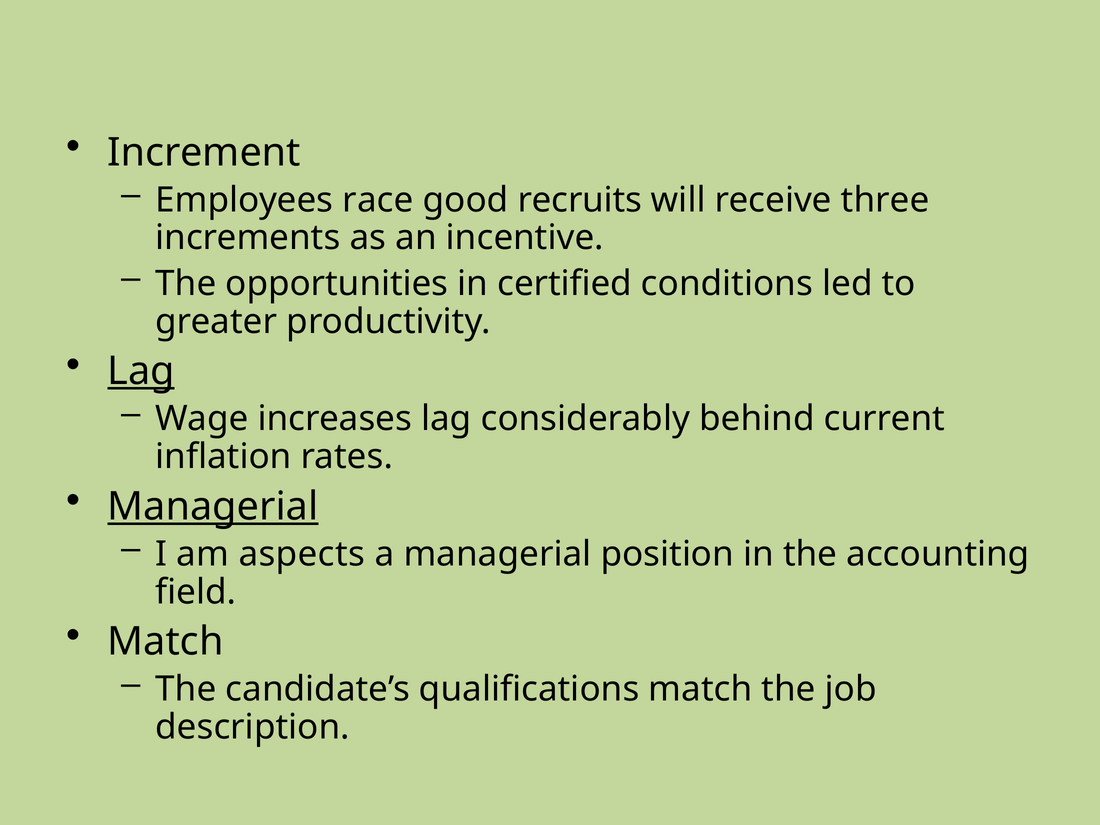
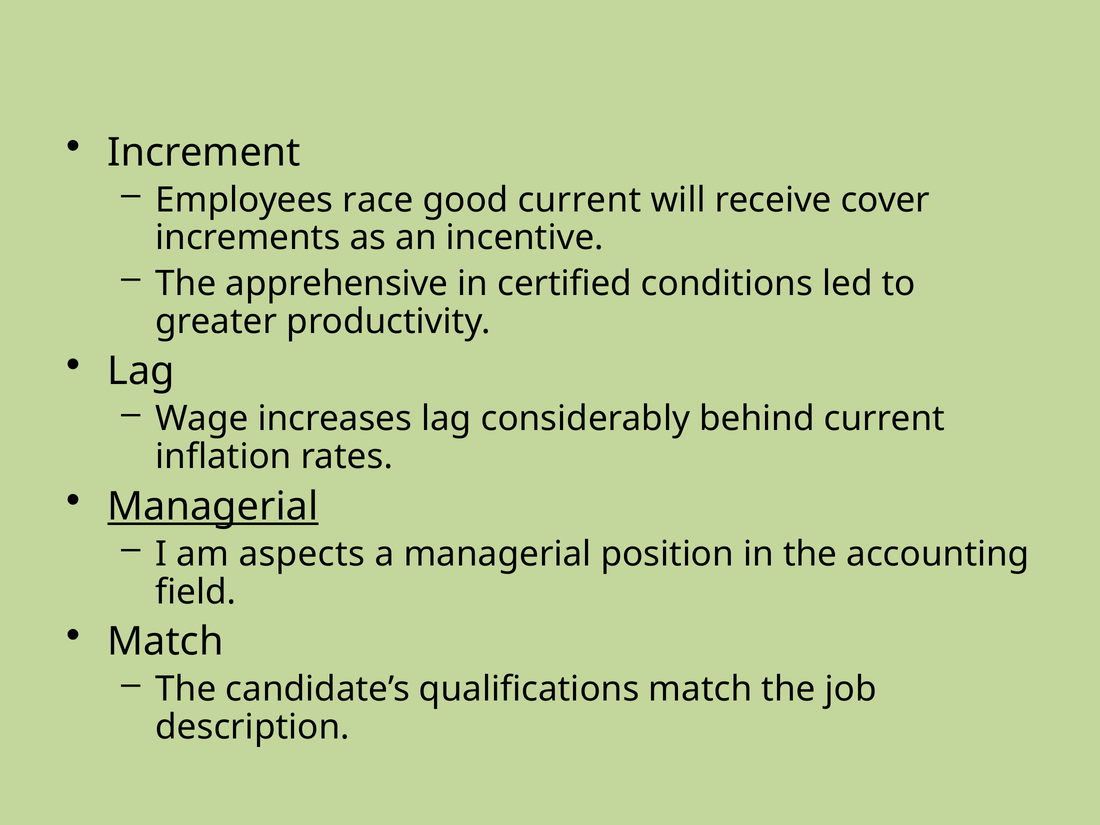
good recruits: recruits -> current (579, 200)
three: three -> cover (885, 200)
opportunities: opportunities -> apprehensive (337, 284)
Lag underline: present -> none (141, 371)
